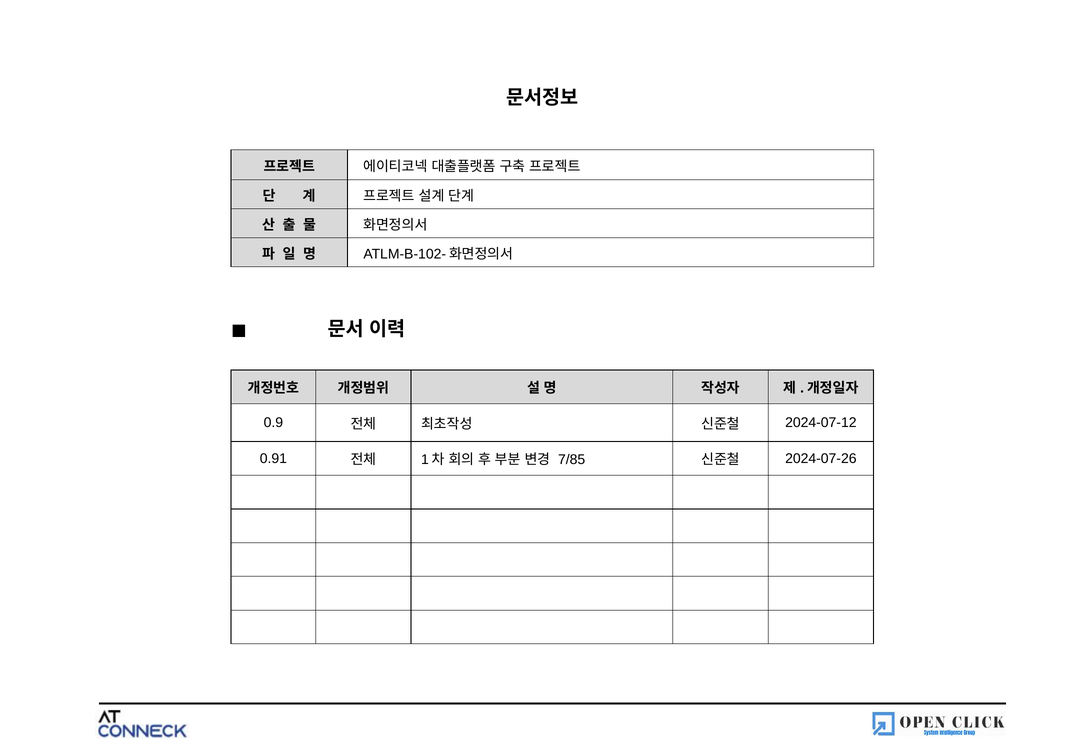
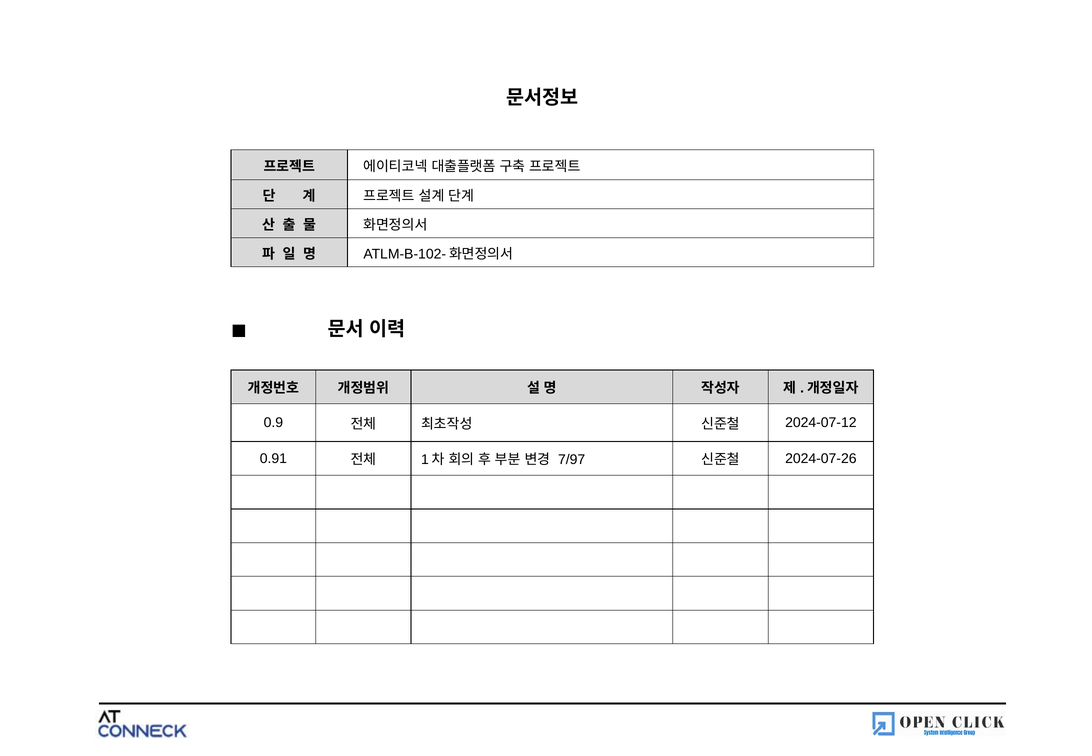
7/85: 7/85 -> 7/97 (572, 460)
